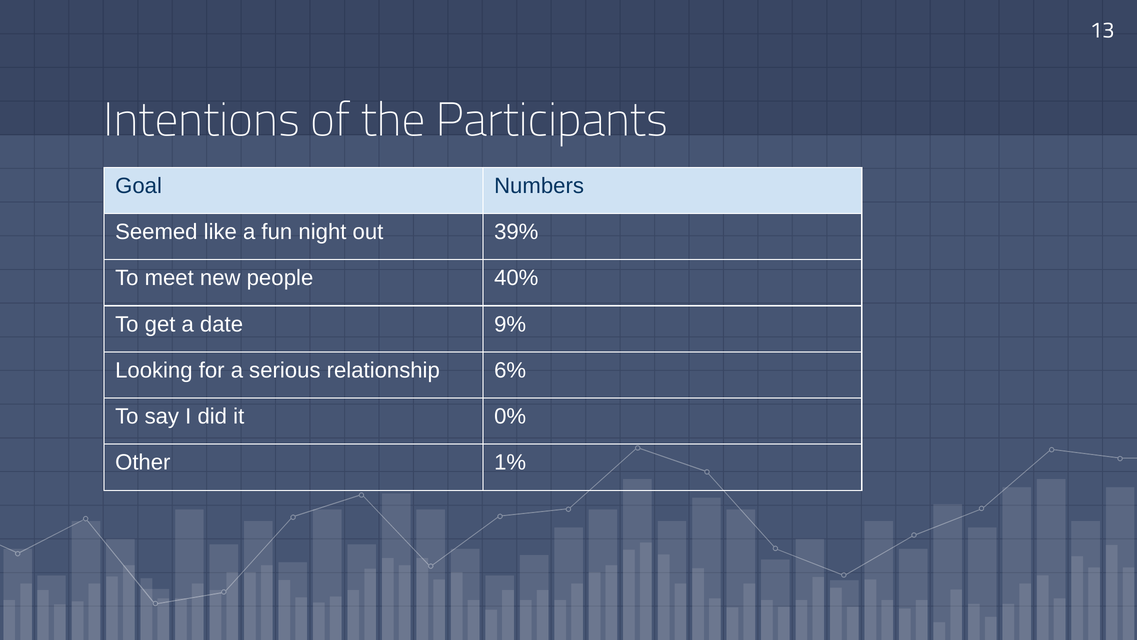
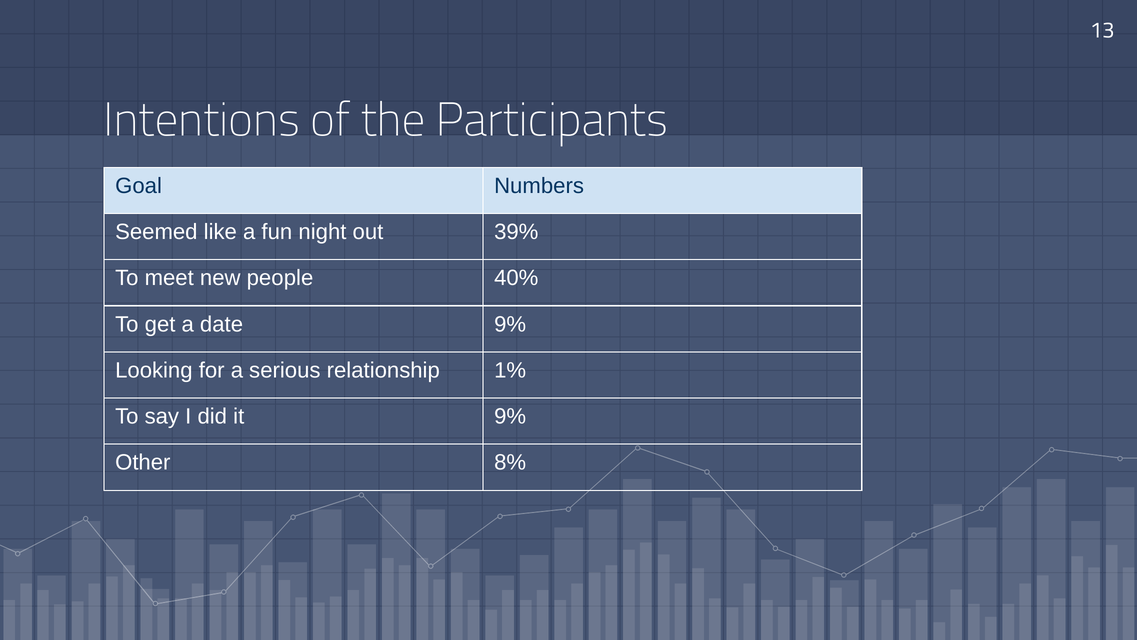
6%: 6% -> 1% (510, 370)
it 0%: 0% -> 9% (510, 416)
1%: 1% -> 8% (510, 462)
